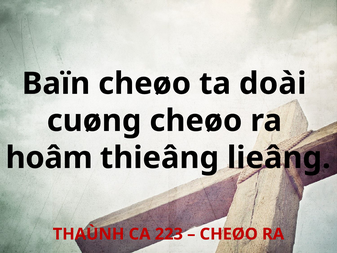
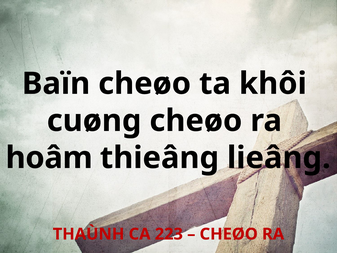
doài: doài -> khôi (273, 84)
